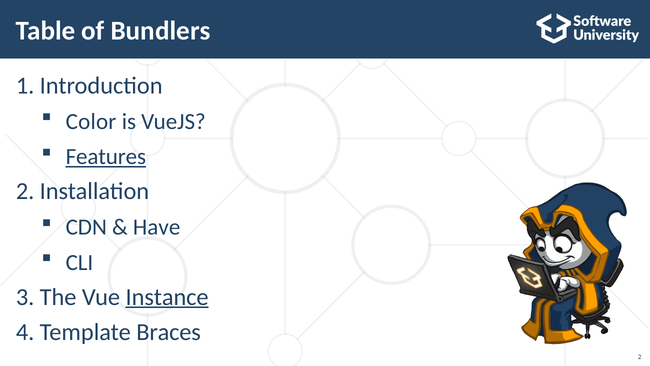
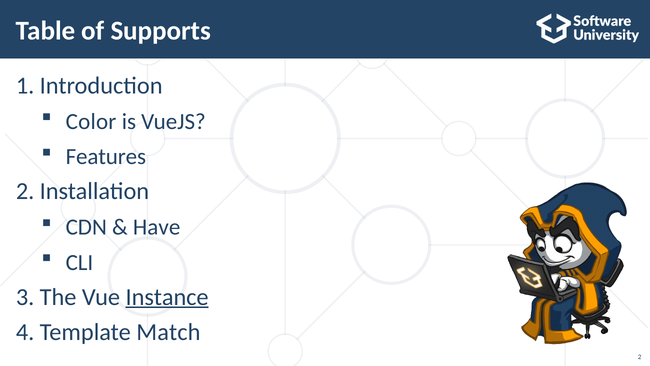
Bundlers: Bundlers -> Supports (161, 31)
Features underline: present -> none (106, 157)
Braces: Braces -> Match (168, 332)
